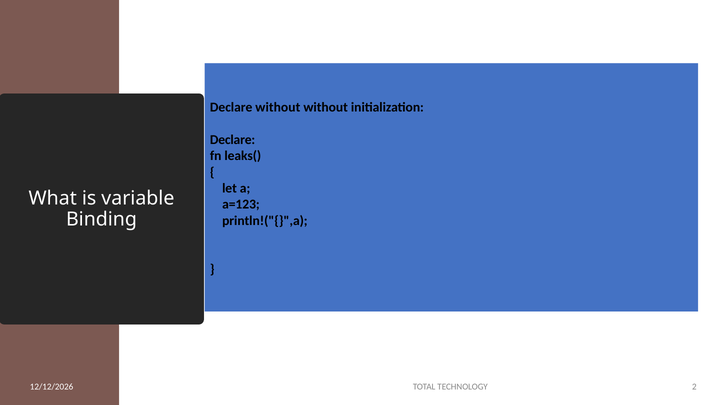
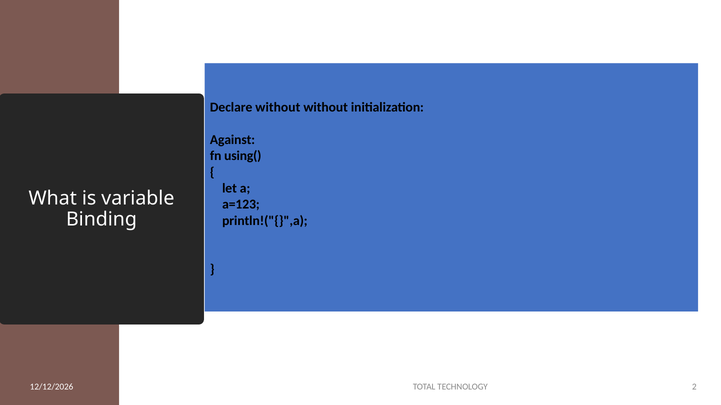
Declare: Declare -> Against (233, 140)
leaks(: leaks( -> using( (243, 156)
